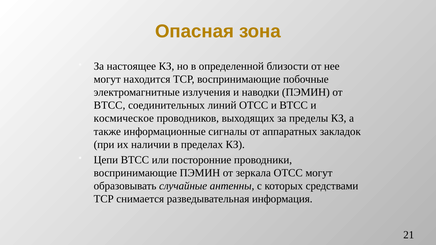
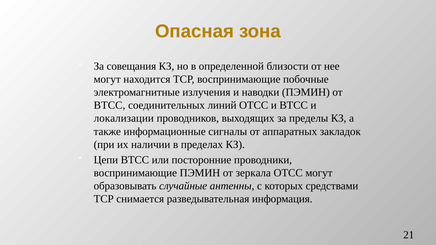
настоящее: настоящее -> совещания (131, 66)
космическое: космическое -> локализации (124, 118)
